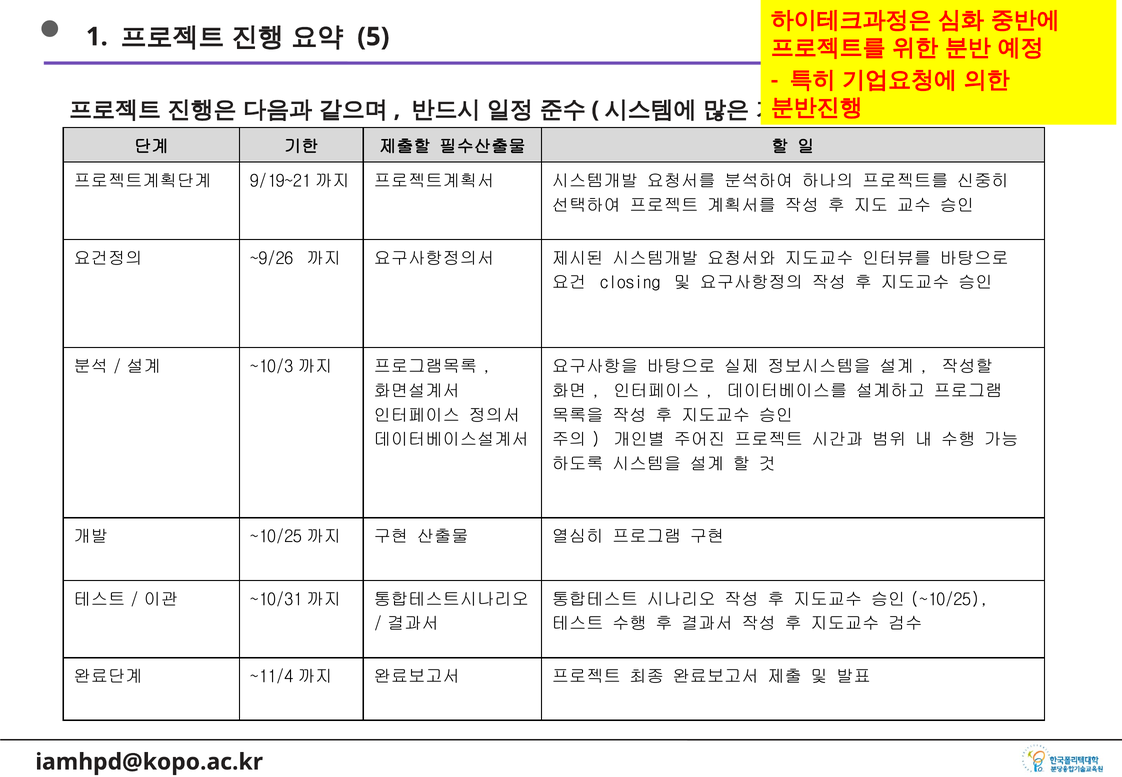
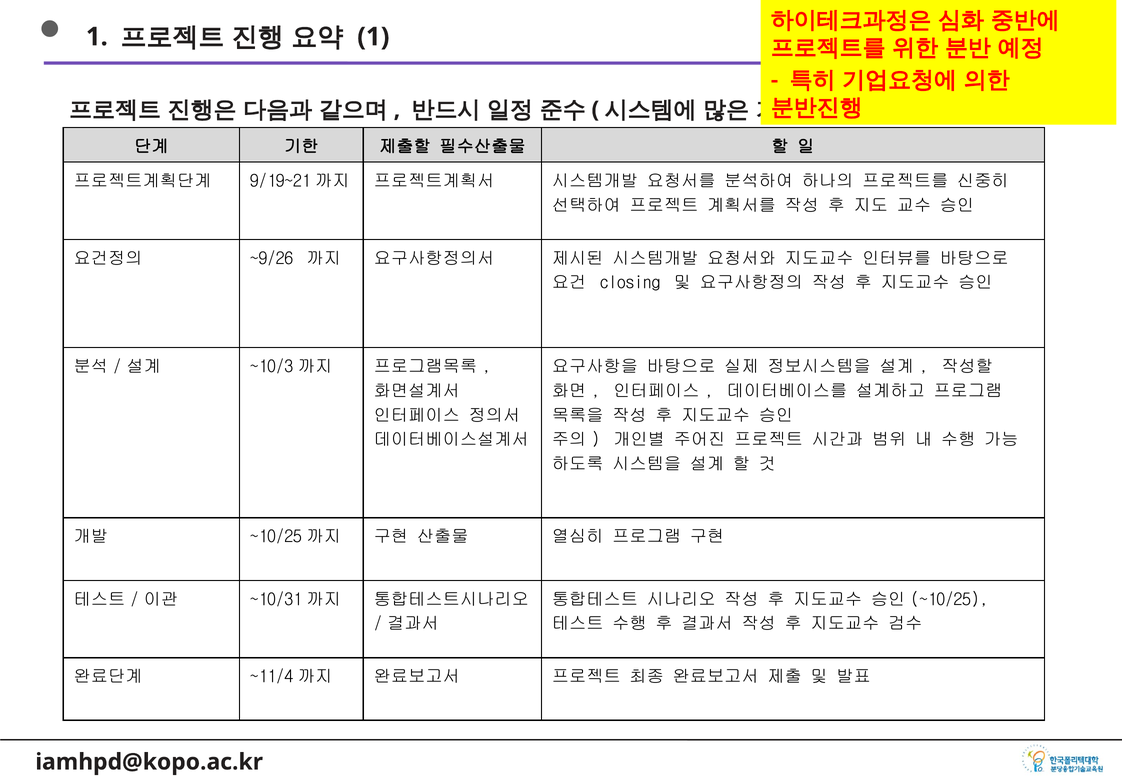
5: 5 -> 1 (373, 37)
